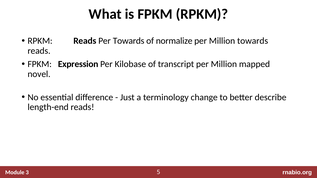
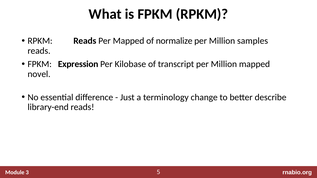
Per Towards: Towards -> Mapped (129, 41)
Million towards: towards -> samples (253, 41)
length-end: length-end -> library-end (48, 107)
